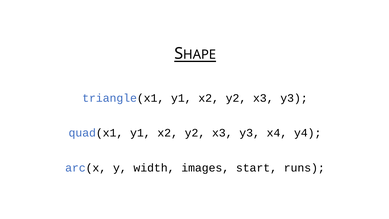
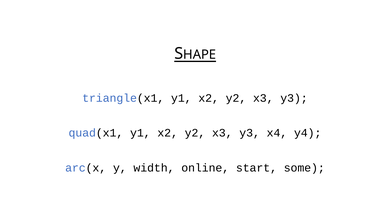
images: images -> online (205, 168)
runs: runs -> some (304, 168)
